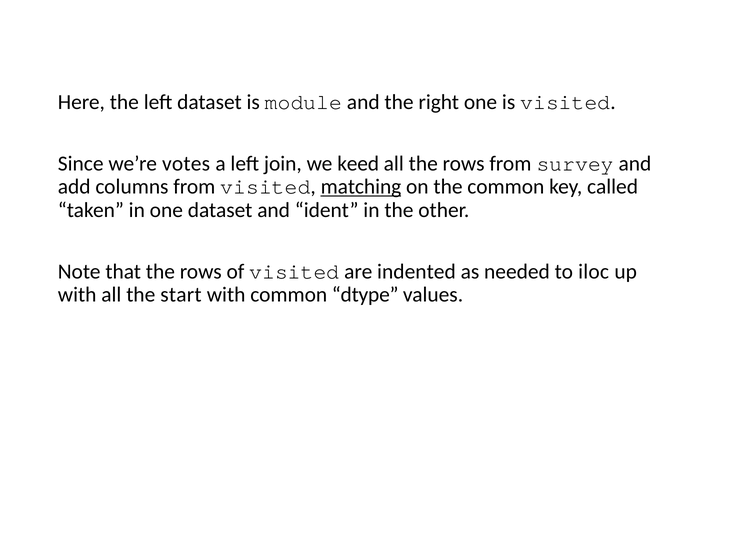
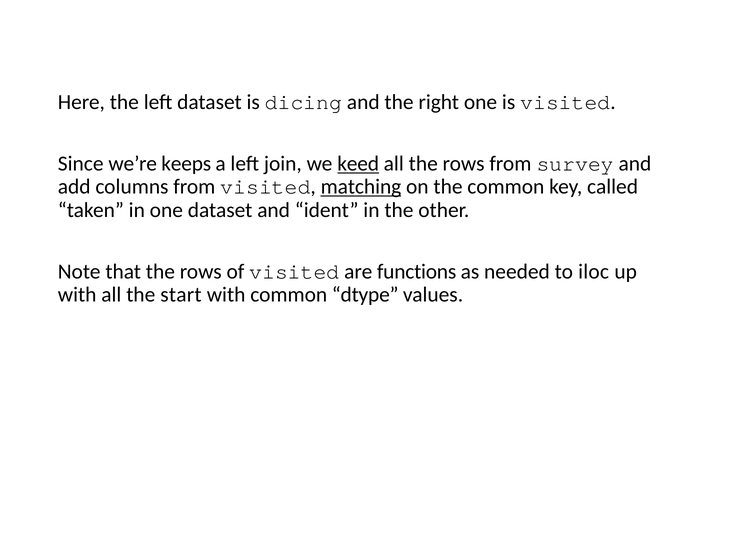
module: module -> dicing (303, 102)
votes: votes -> keeps (186, 164)
keed underline: none -> present (358, 164)
indented: indented -> functions (417, 272)
